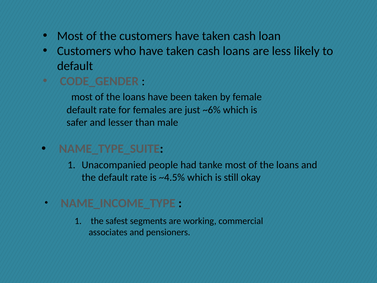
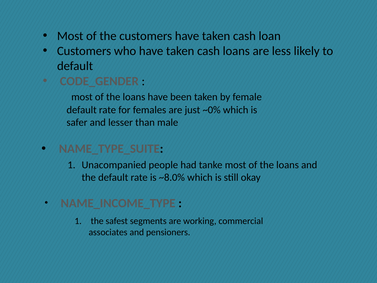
~6%: ~6% -> ~0% (212, 110)
~4.5%: ~4.5% -> ~8.0% (172, 177)
